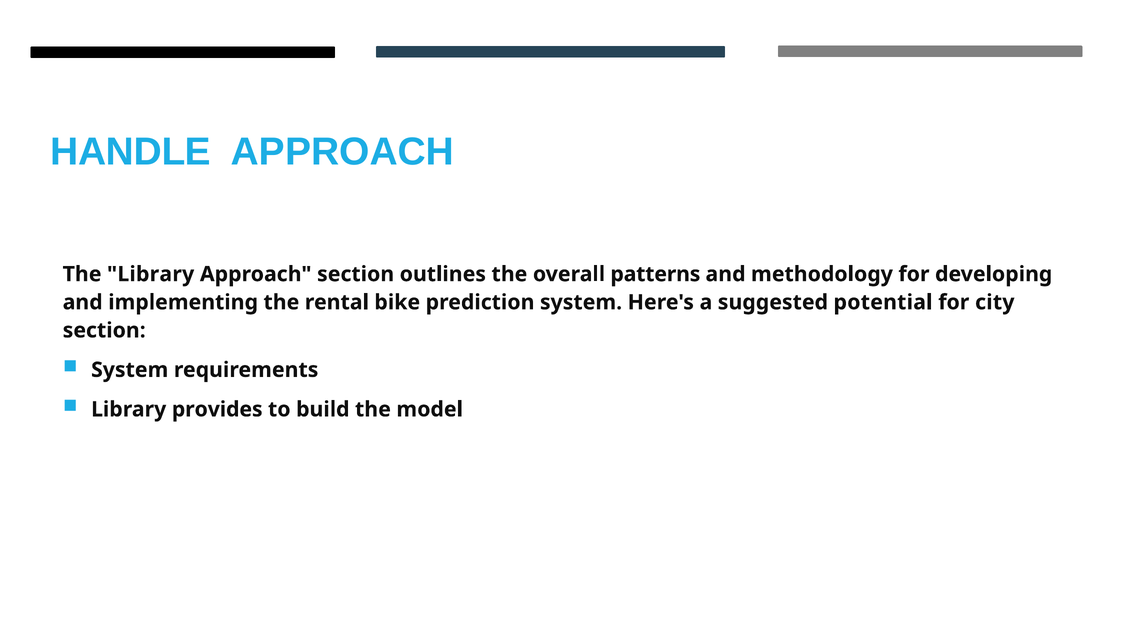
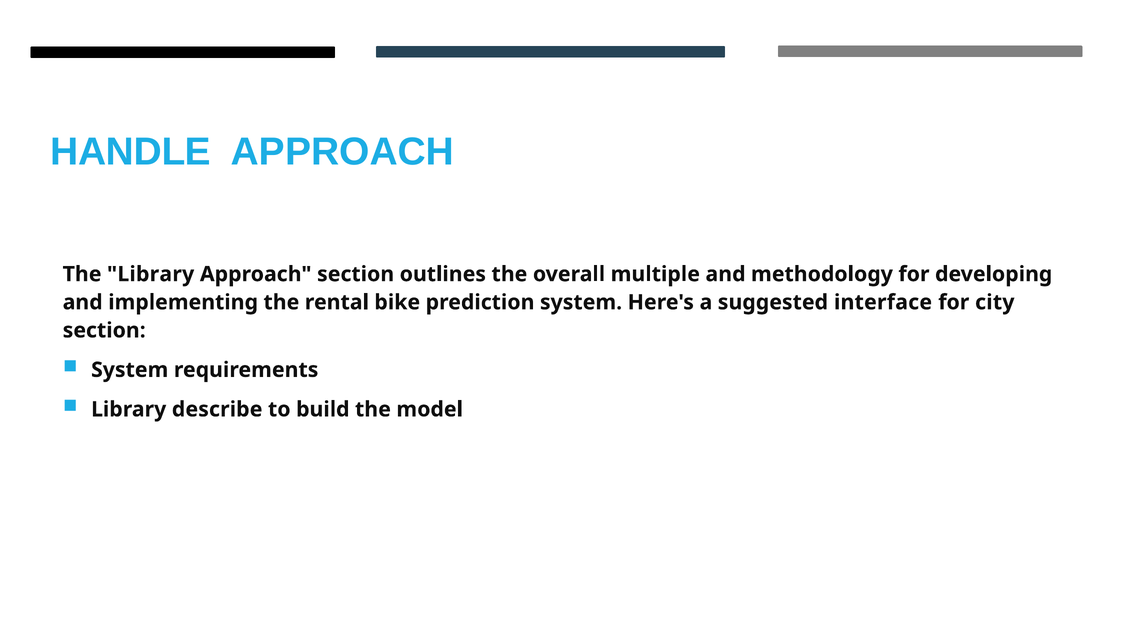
patterns: patterns -> multiple (655, 274)
potential: potential -> interface (883, 302)
provides: provides -> describe (217, 409)
